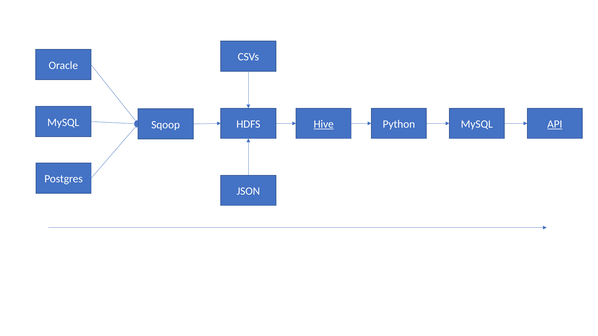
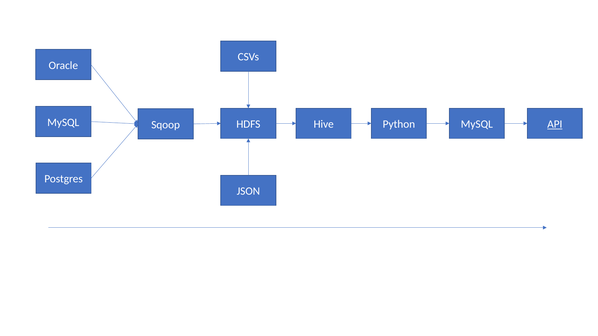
Hive underline: present -> none (324, 124)
